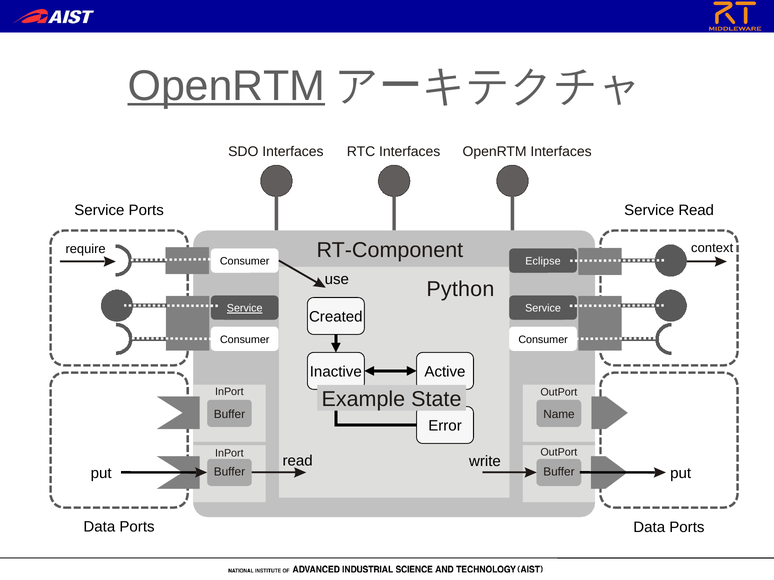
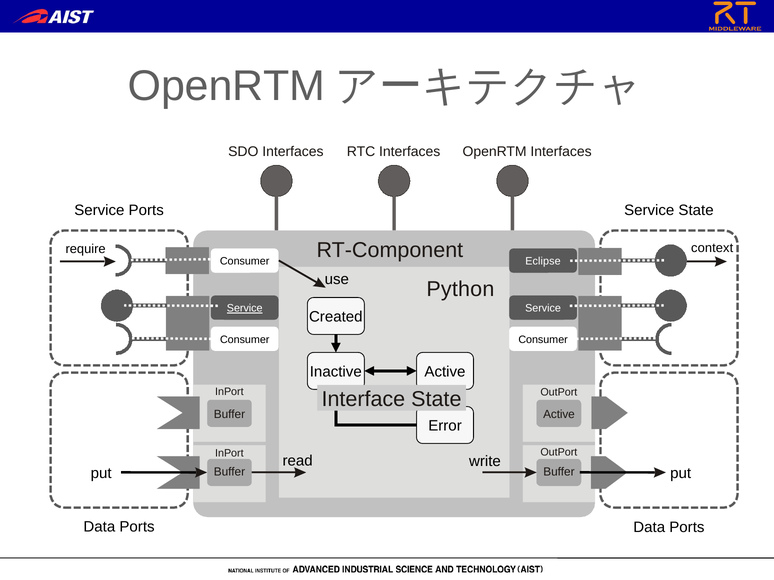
OpenRTM underline: present -> none (226, 86)
Service Read: Read -> State (696, 211)
Example: Example -> Interface (363, 400)
Name: Name -> Active (559, 415)
